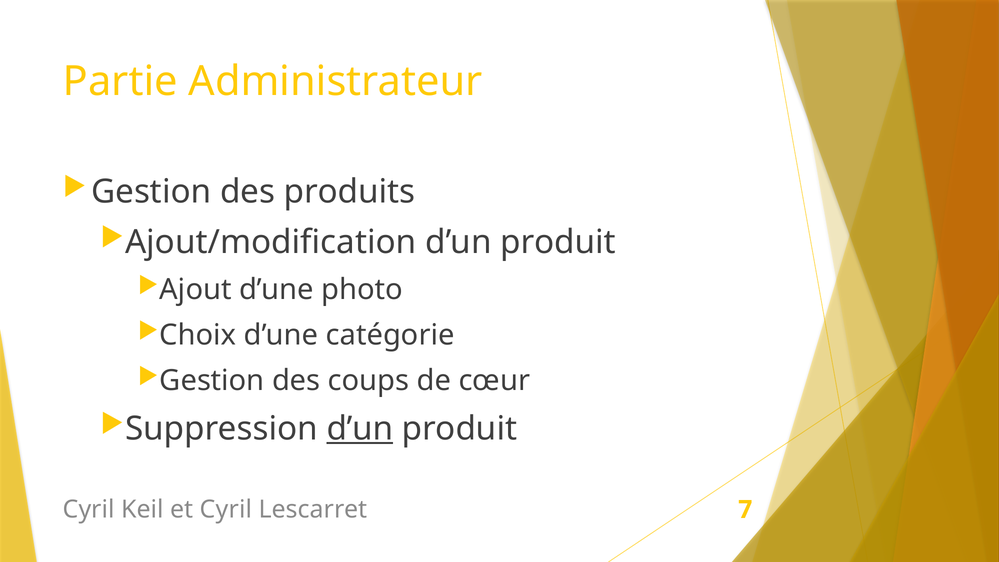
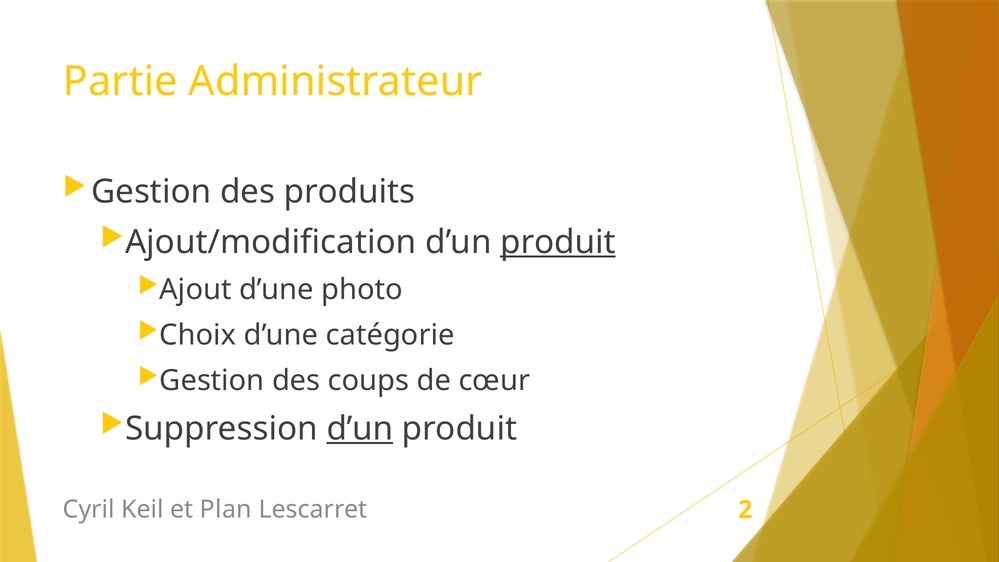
produit underline: none -> present (558, 242)
et Cyril: Cyril -> Plan (226, 510)
7: 7 -> 2 (745, 510)
